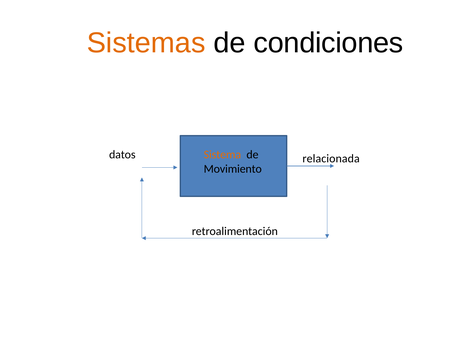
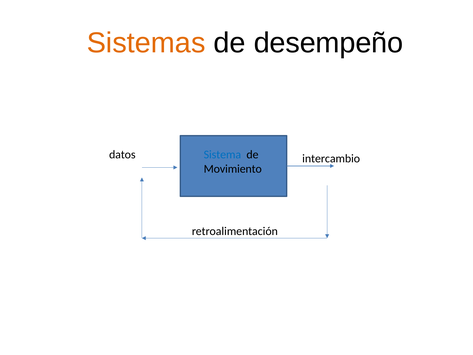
condiciones: condiciones -> desempeño (328, 43)
Sistema colour: orange -> blue (222, 155)
relacionada: relacionada -> intercambio (331, 159)
